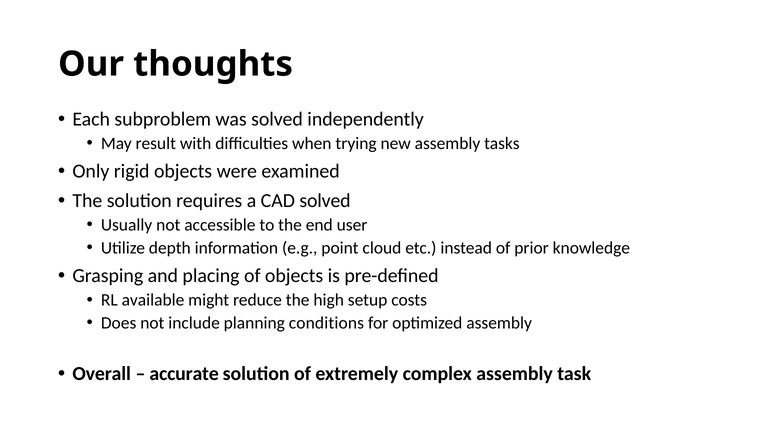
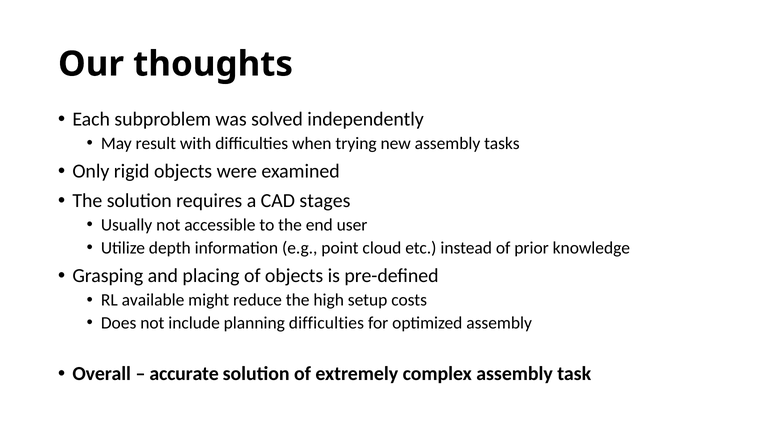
CAD solved: solved -> stages (325, 201)
planning conditions: conditions -> difficulties (326, 323)
